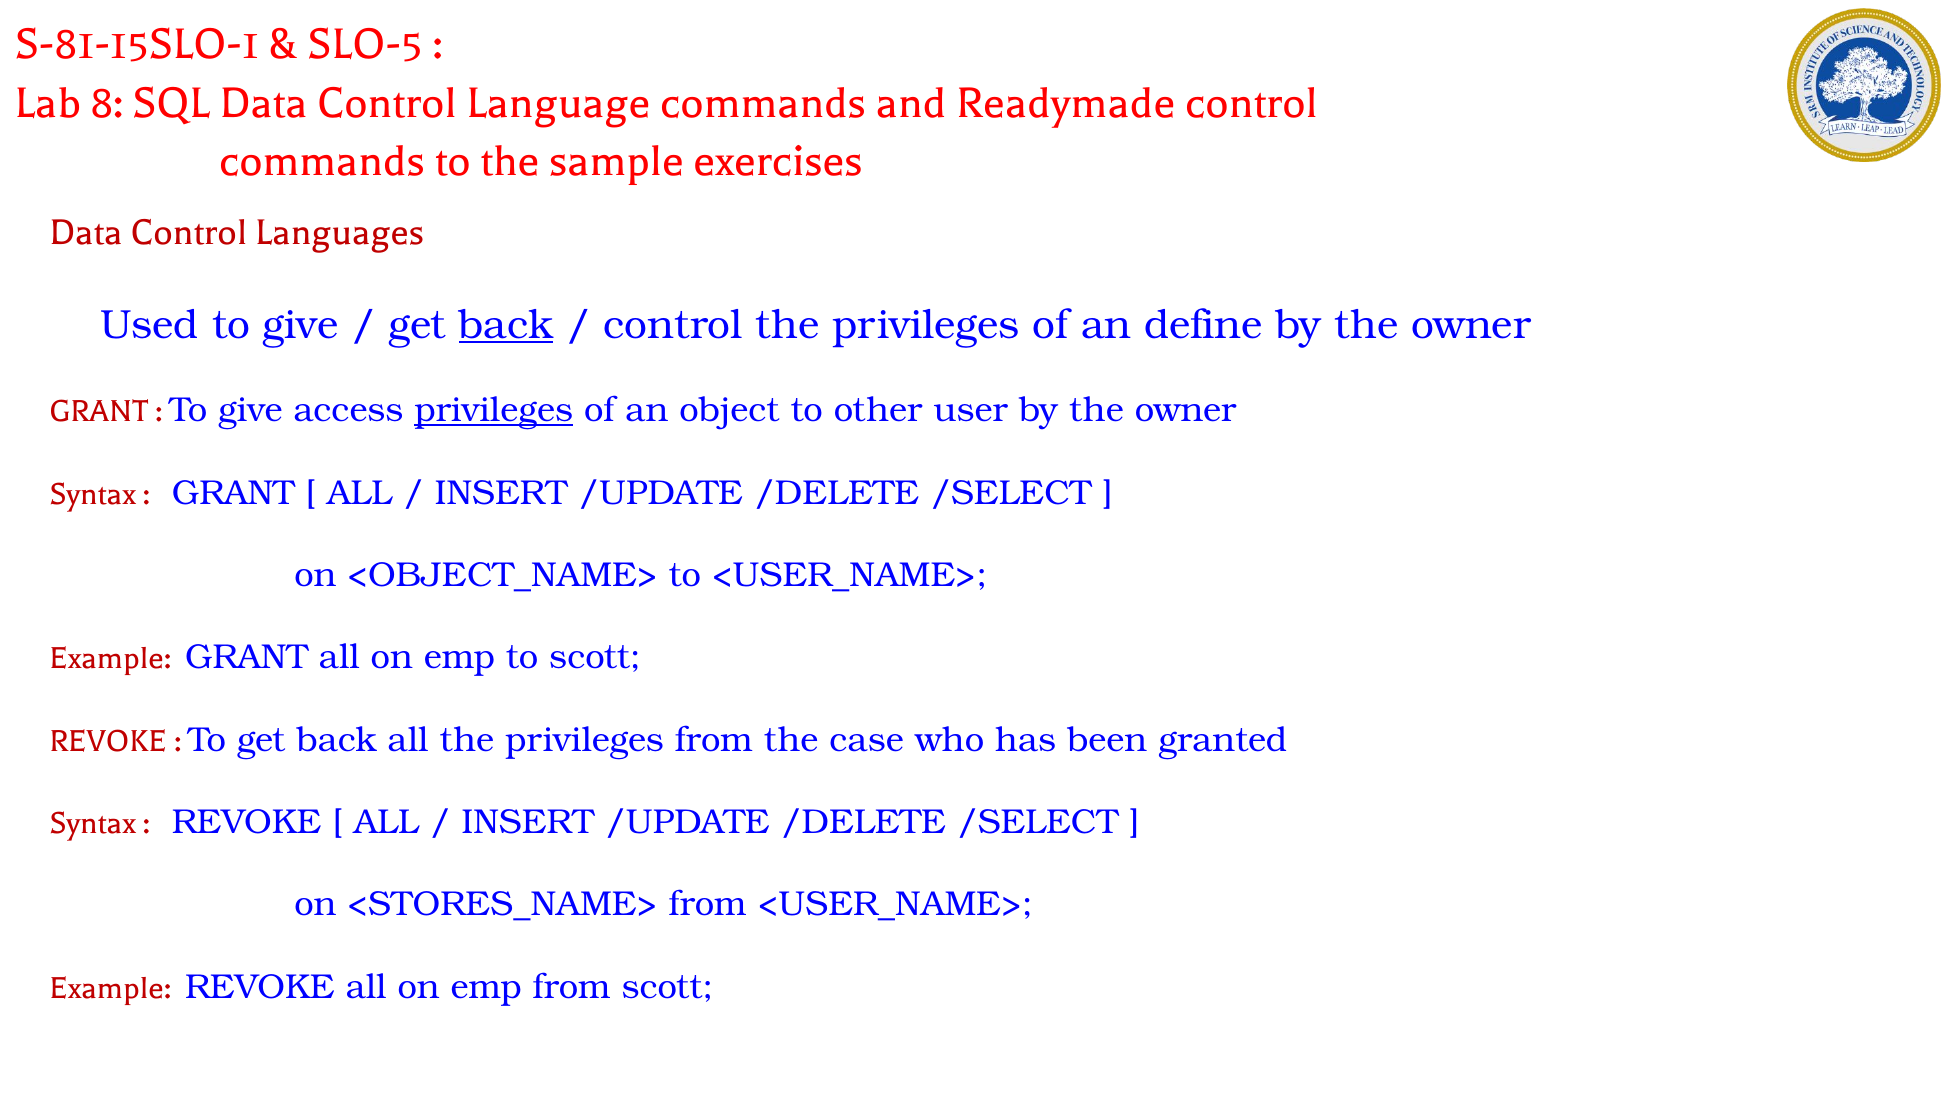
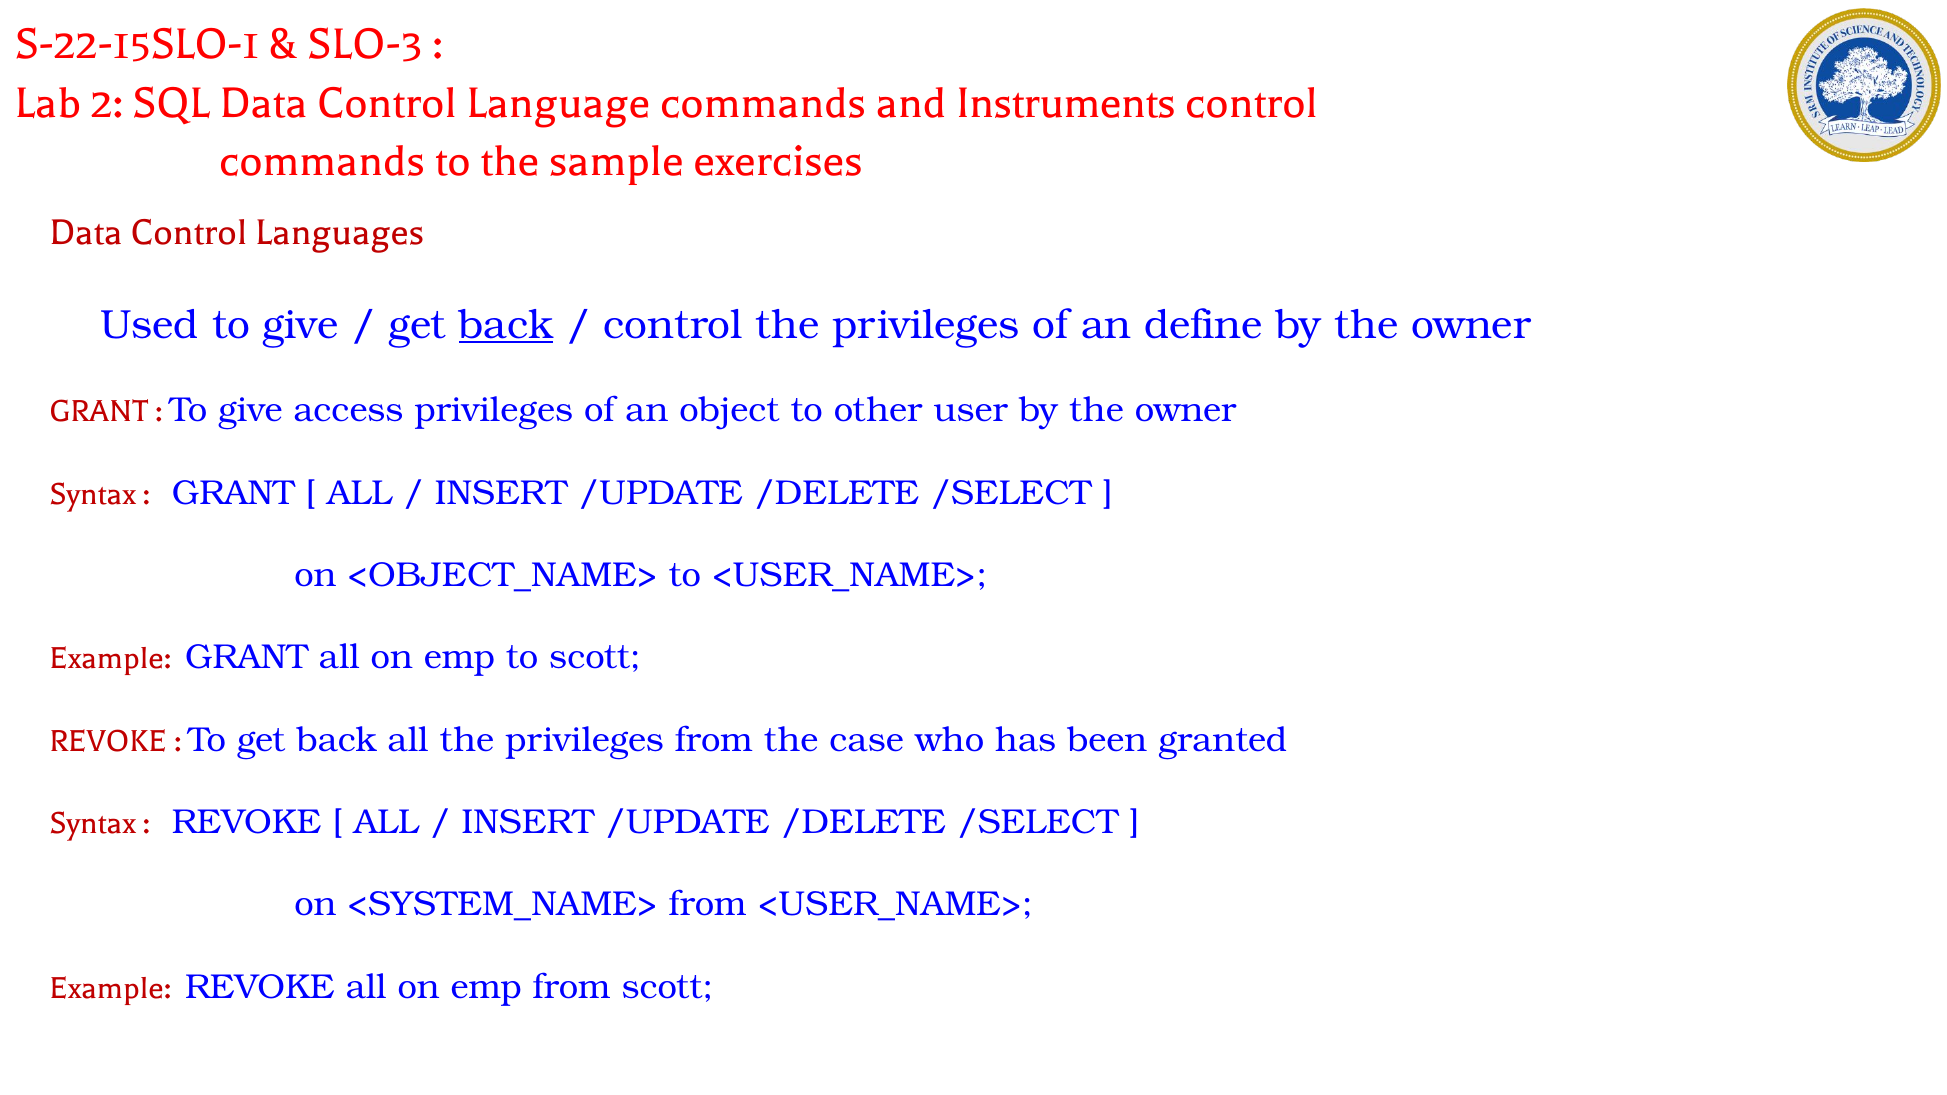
S-81-15SLO-1: S-81-15SLO-1 -> S-22-15SLO-1 (137, 43)
SLO-5: SLO-5 -> SLO-3 (365, 43)
8: 8 -> 2 (107, 101)
Readymade: Readymade -> Instruments (1066, 101)
privileges underline: present -> none (494, 410)
<STORES_NAME>: <STORES_NAME> -> <SYSTEM_NAME> (503, 905)
